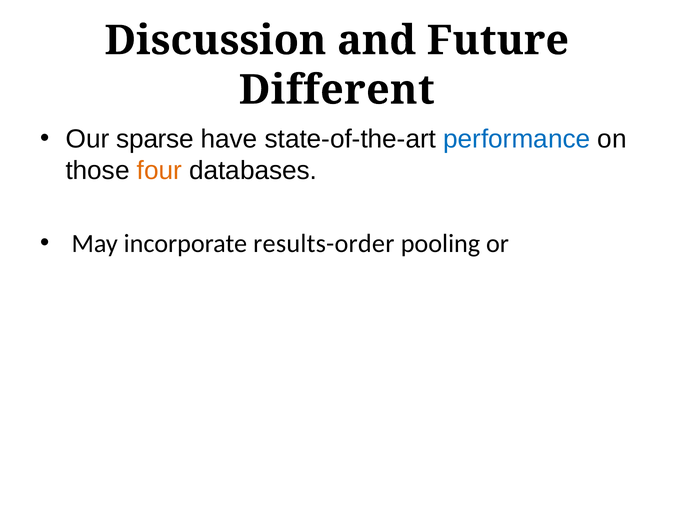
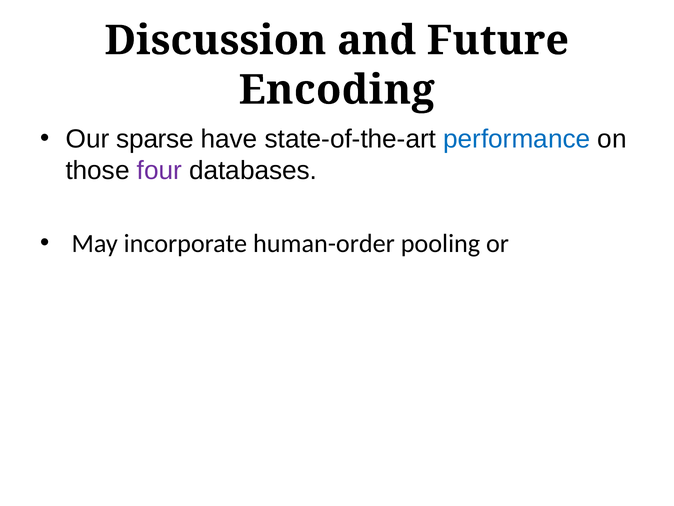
Different: Different -> Encoding (337, 90)
four colour: orange -> purple (159, 170)
results-order: results-order -> human-order (324, 244)
